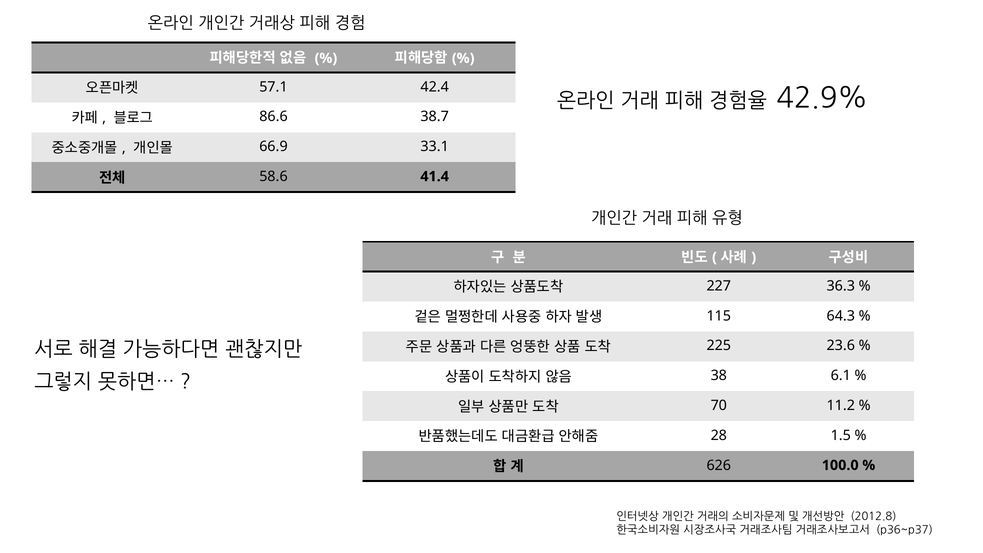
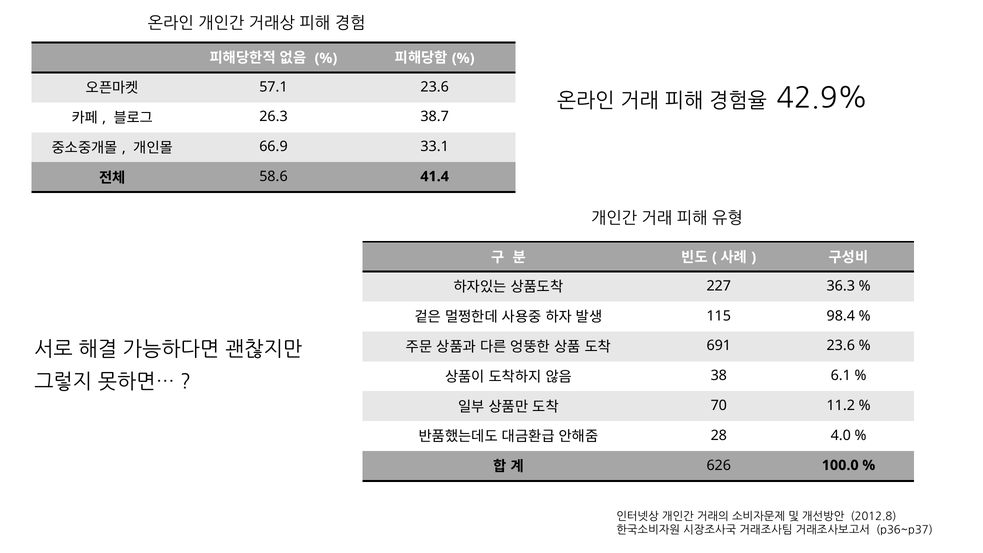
57.1 42.4: 42.4 -> 23.6 (435, 87)
86.6: 86.6 -> 26.3 (273, 117)
64.3: 64.3 -> 98.4 (841, 316)
225: 225 -> 691 (719, 346)
1.5: 1.5 -> 4.0 (841, 435)
